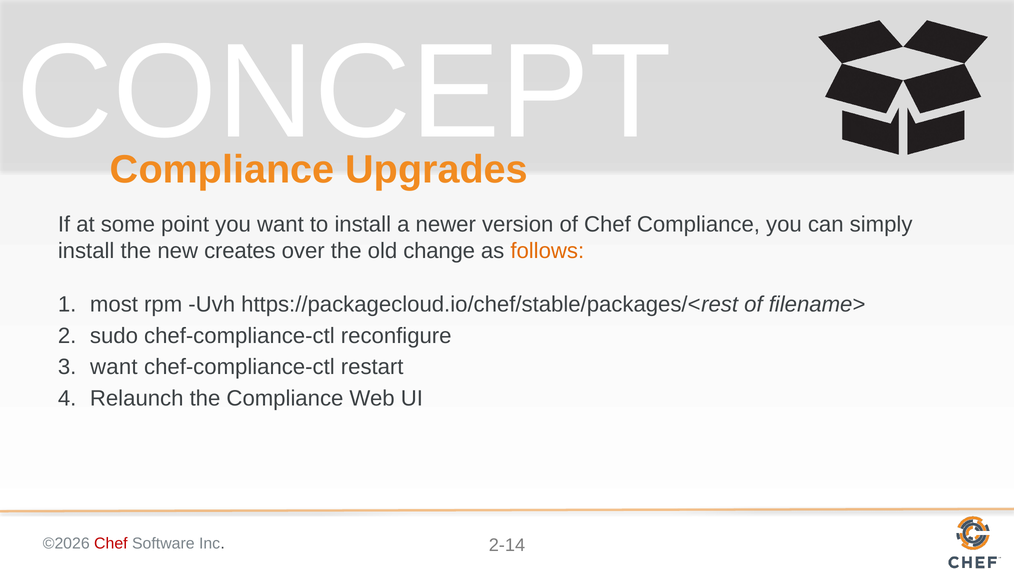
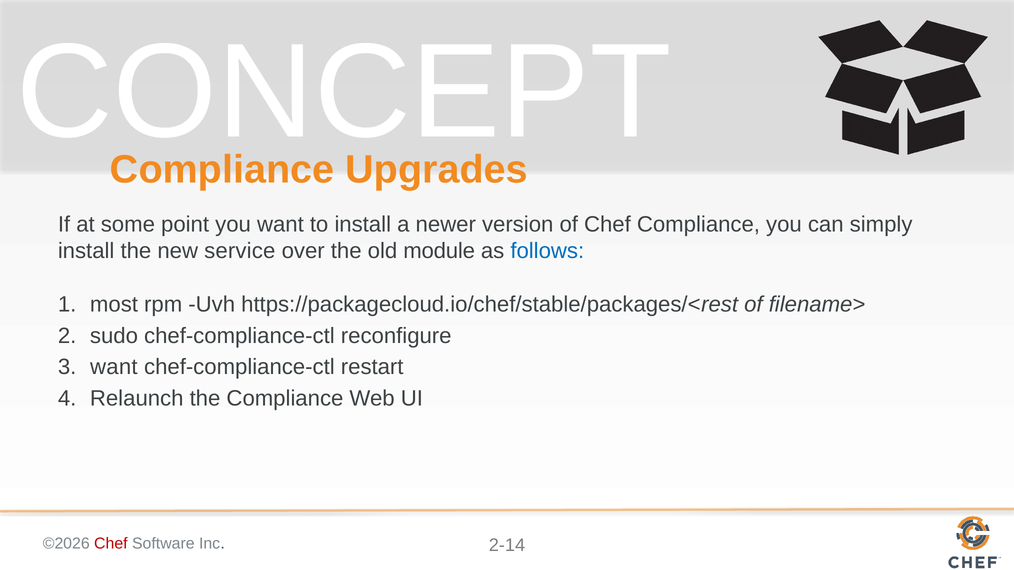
creates: creates -> service (240, 251)
change: change -> module (439, 251)
follows colour: orange -> blue (547, 251)
